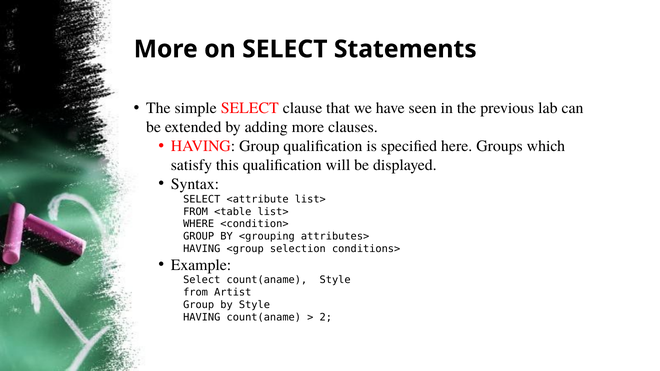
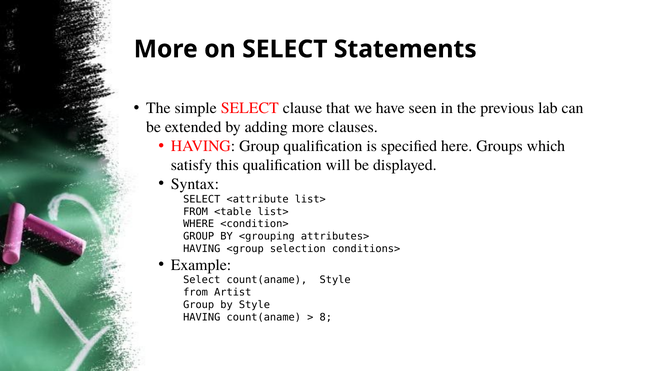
2: 2 -> 8 (326, 317)
